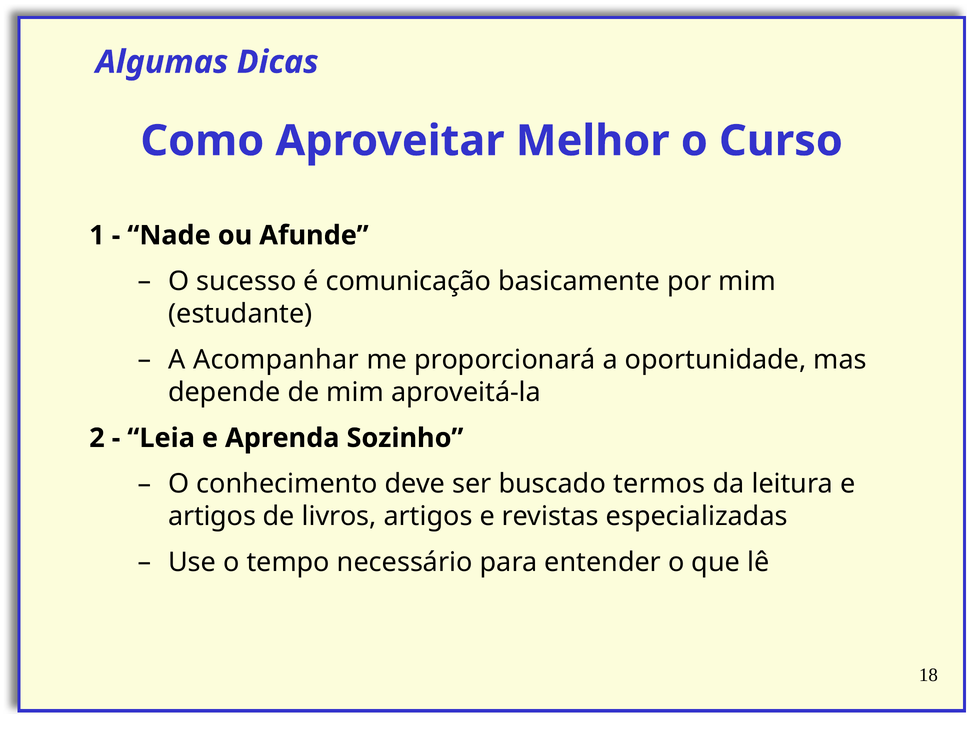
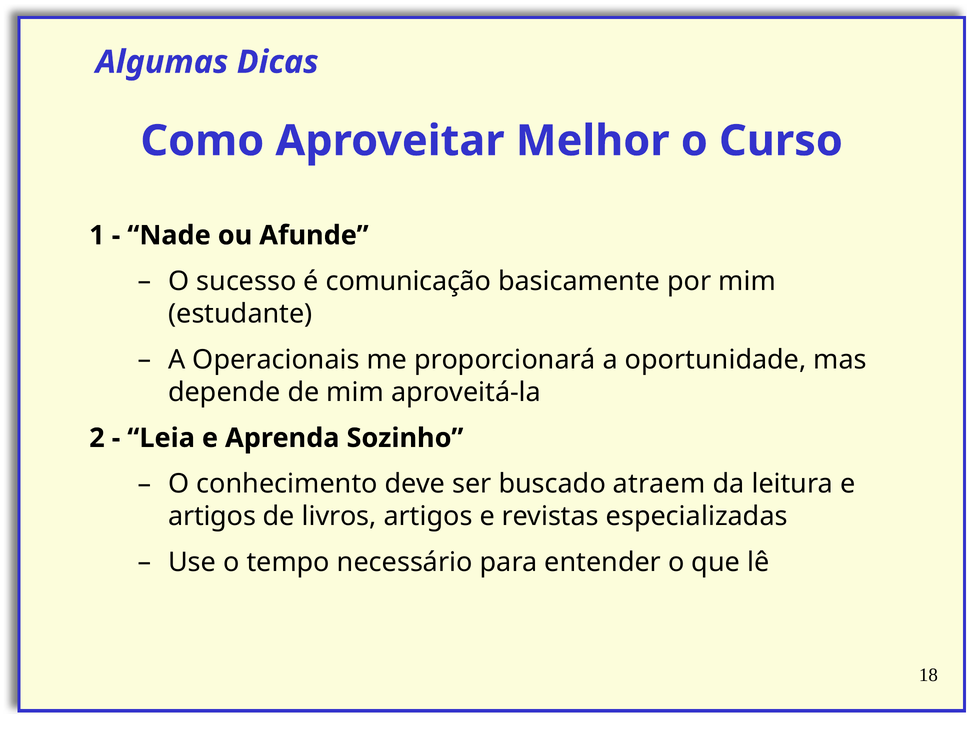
Acompanhar: Acompanhar -> Operacionais (276, 360)
termos: termos -> atraem (659, 484)
